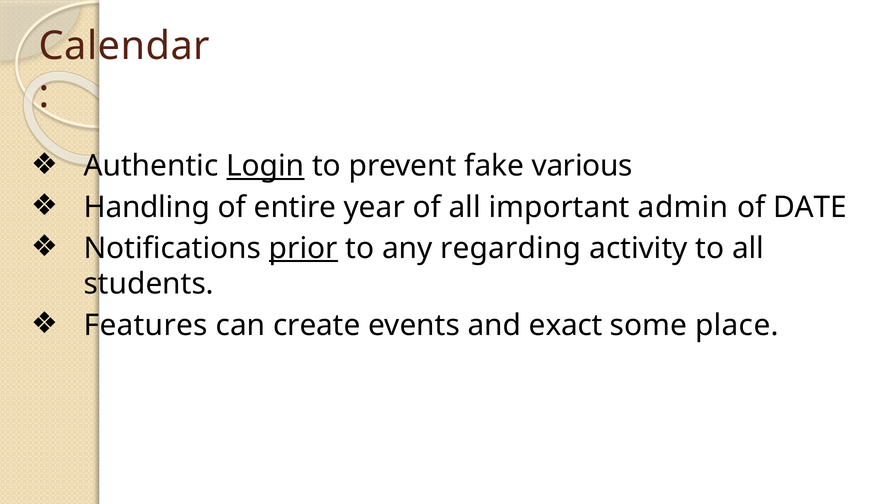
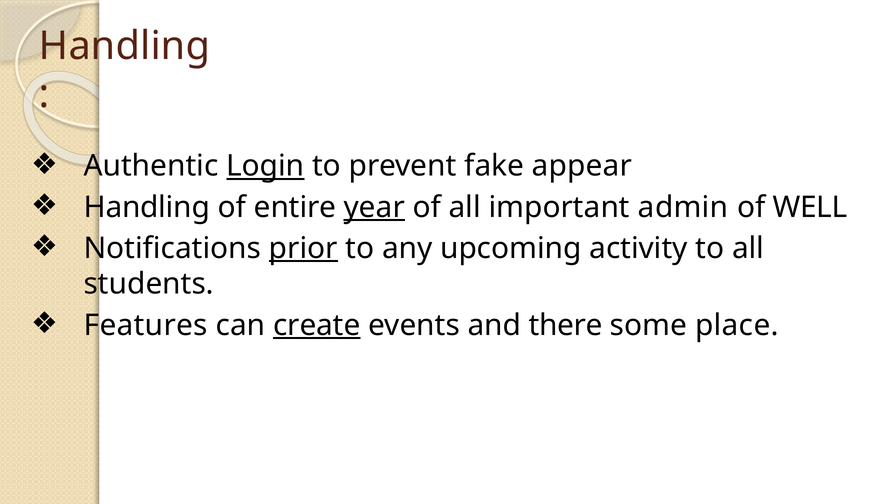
Calendar: Calendar -> Handling (124, 46)
various: various -> appear (582, 166)
year underline: none -> present (374, 207)
DATE: DATE -> WELL (810, 207)
regarding: regarding -> upcoming (511, 248)
create underline: none -> present (317, 325)
exact: exact -> there (566, 325)
